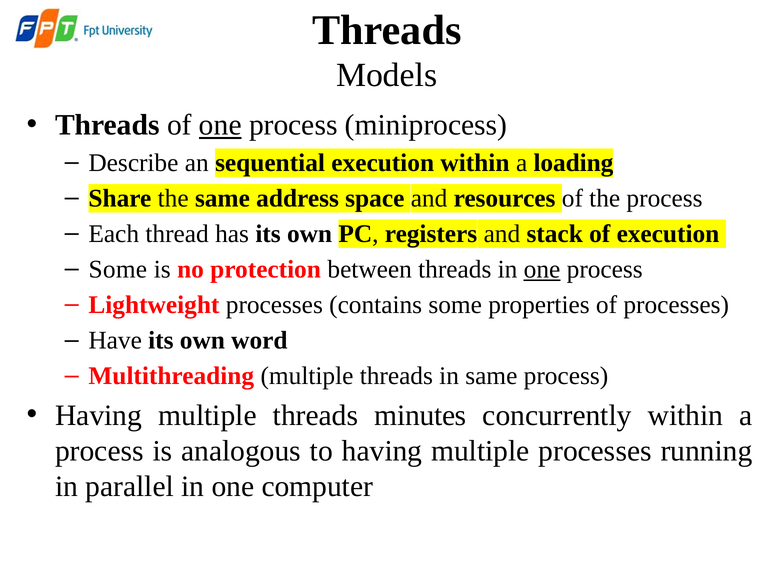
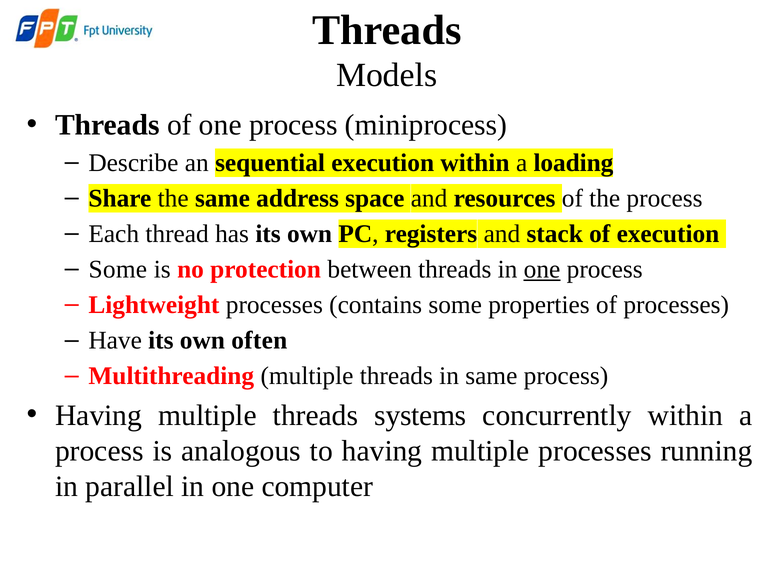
one underline: present -> none (220, 125)
word: word -> often (259, 340)
minutes: minutes -> systems (420, 415)
